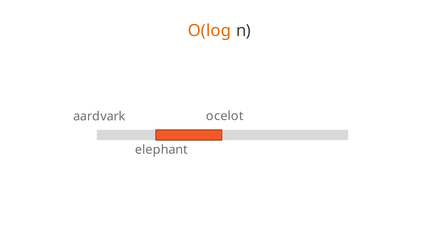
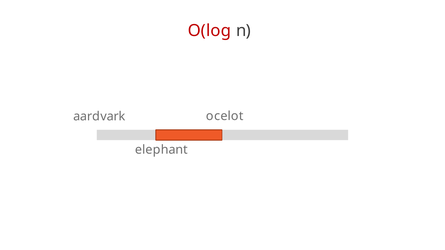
O(log colour: orange -> red (209, 31)
